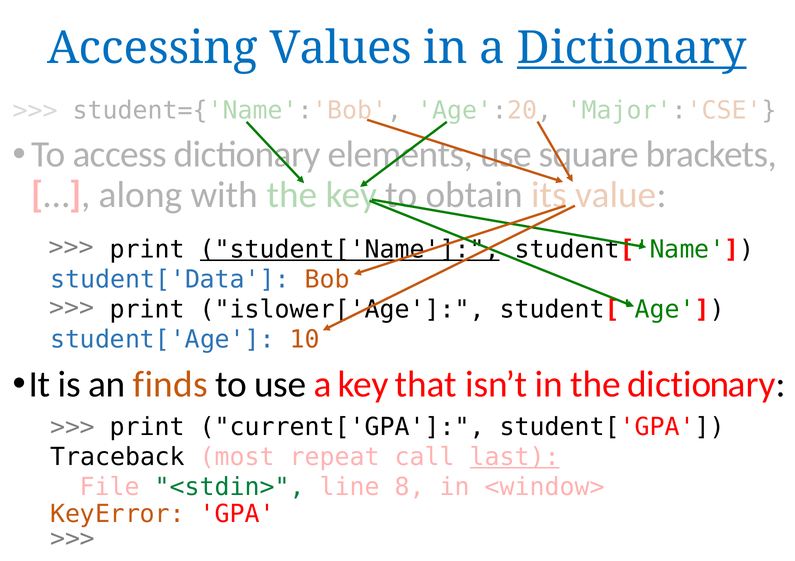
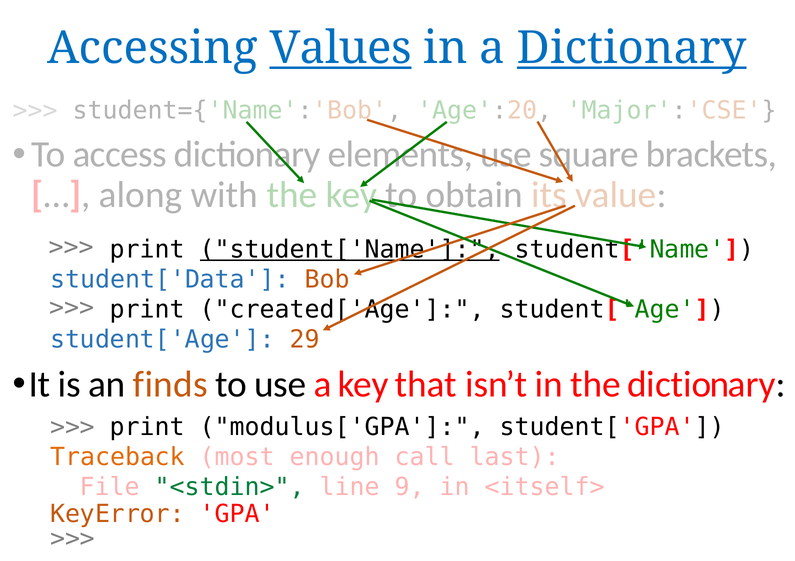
Values underline: none -> present (341, 48)
islower['Age: islower['Age -> created['Age (342, 309)
10: 10 -> 29 (305, 339)
current['GPA: current['GPA -> modulus['GPA (342, 427)
Traceback colour: black -> orange (118, 457)
repeat: repeat -> enough (335, 457)
last underline: present -> none (515, 457)
8: 8 -> 9 (410, 487)
<window>: <window> -> <itself> (545, 487)
